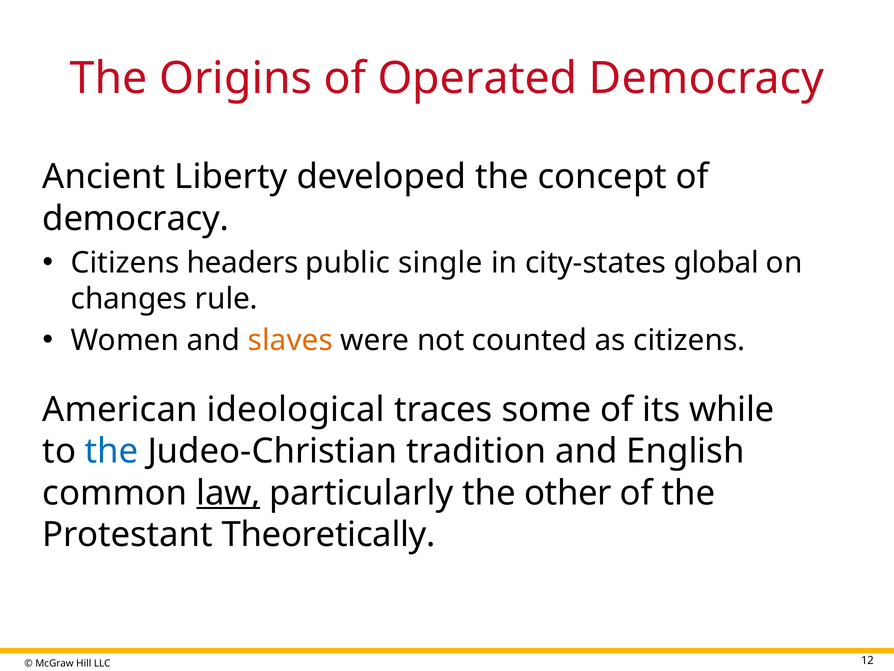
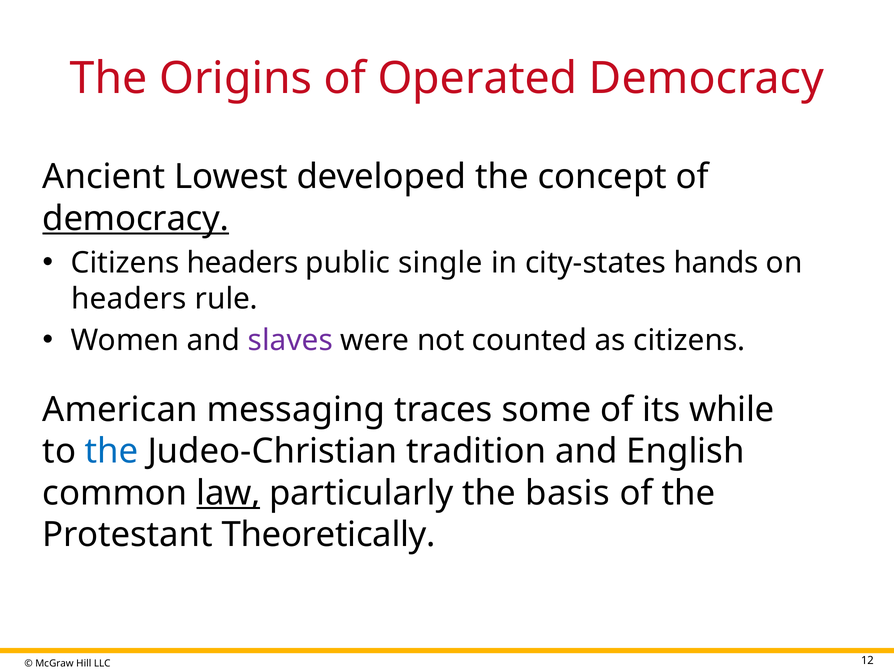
Liberty: Liberty -> Lowest (231, 177)
democracy underline: none -> present (136, 219)
global: global -> hands (716, 263)
changes: changes -> headers (129, 299)
slaves colour: orange -> purple (290, 340)
ideological: ideological -> messaging (296, 409)
other: other -> basis (568, 493)
